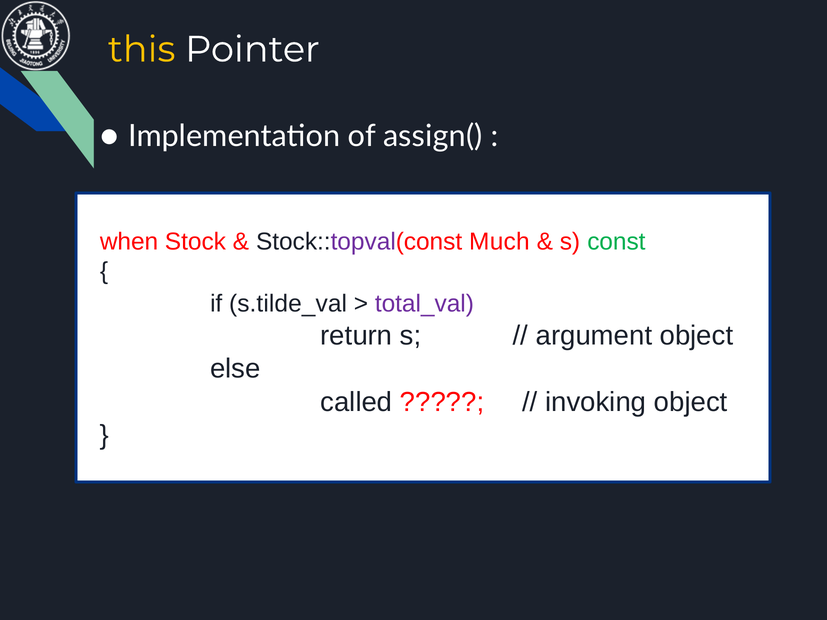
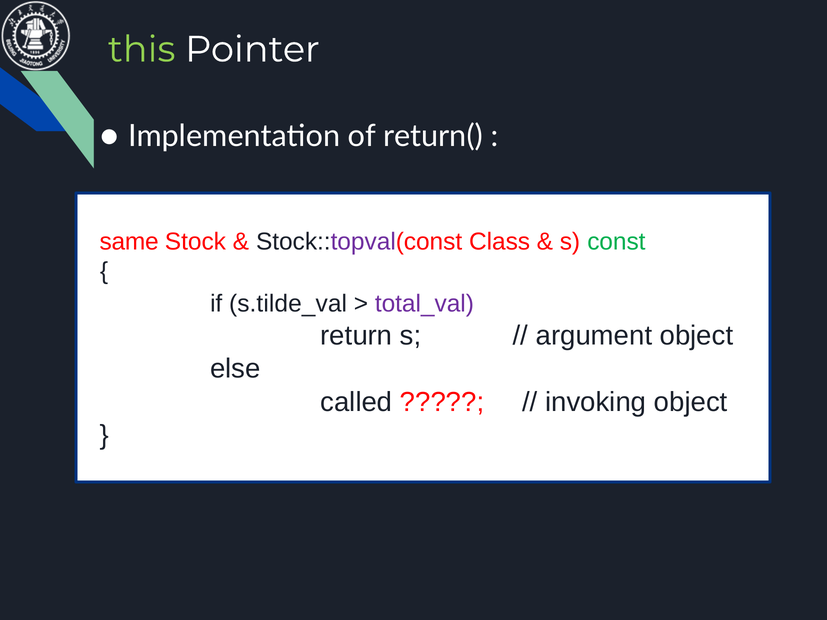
this colour: yellow -> light green (142, 49)
assign(: assign( -> return( (433, 136)
when: when -> same (129, 242)
Much: Much -> Class (500, 242)
